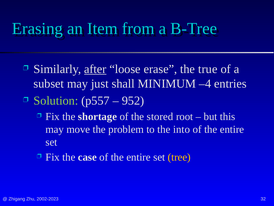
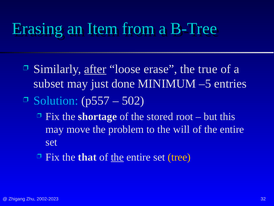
shall: shall -> done (123, 83)
–4: –4 -> –5 (205, 83)
Solution colour: light green -> light blue (56, 101)
952: 952 -> 502 (133, 101)
into: into -> will (181, 129)
case: case -> that (87, 157)
the underline: none -> present (117, 157)
